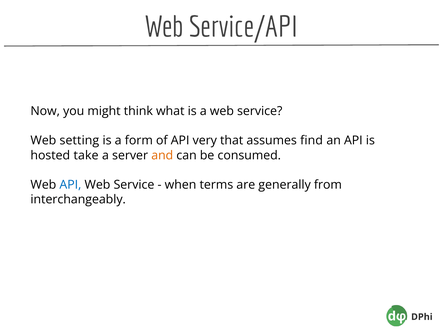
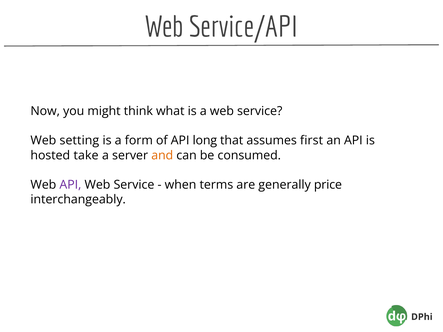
very: very -> long (205, 141)
find: find -> first (312, 141)
API colour: blue -> purple (70, 185)
from: from -> price (328, 185)
